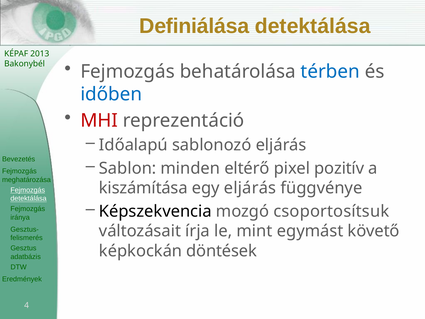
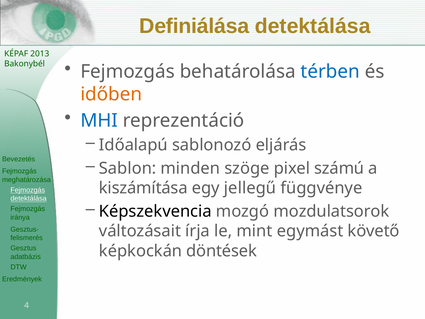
időben colour: blue -> orange (111, 94)
MHI colour: red -> blue (99, 121)
eltérő: eltérő -> szöge (247, 168)
pozitív: pozitív -> számú (339, 168)
egy eljárás: eljárás -> jellegű (250, 188)
csoportosítsuk: csoportosítsuk -> mozdulatsorok (331, 211)
